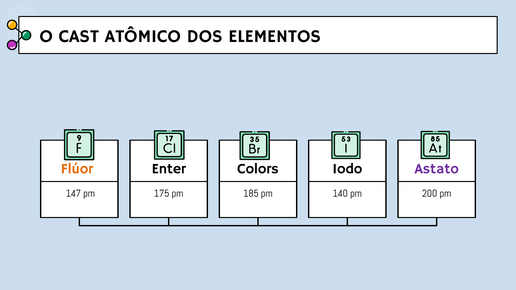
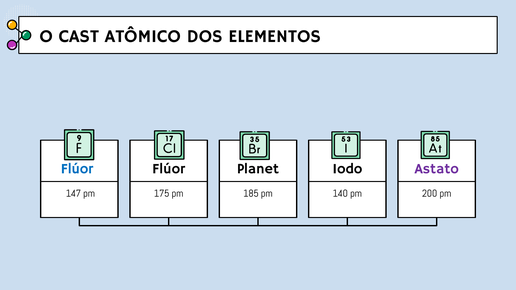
Flúor colour: orange -> blue (77, 169)
Enter: Enter -> Flúor (169, 169)
Colors: Colors -> Planet (258, 169)
